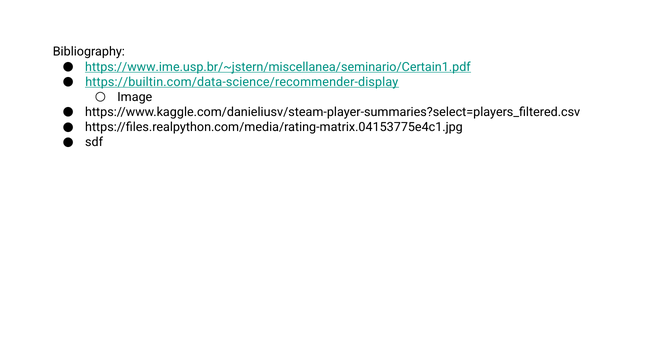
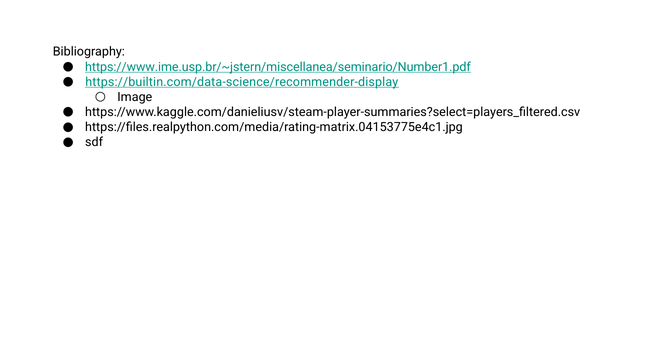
https://www.ime.usp.br/~jstern/miscellanea/seminario/Certain1.pdf: https://www.ime.usp.br/~jstern/miscellanea/seminario/Certain1.pdf -> https://www.ime.usp.br/~jstern/miscellanea/seminario/Number1.pdf (278, 67)
